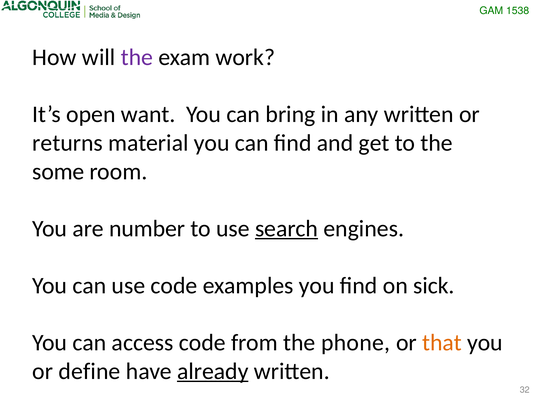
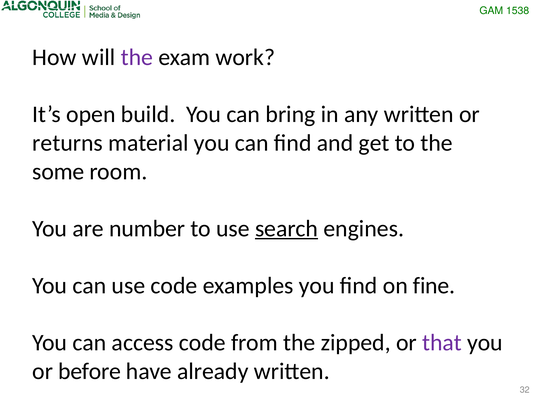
want: want -> build (148, 115)
sick: sick -> fine (434, 286)
phone: phone -> zipped (356, 343)
that colour: orange -> purple (442, 343)
define: define -> before (90, 371)
already underline: present -> none (213, 371)
